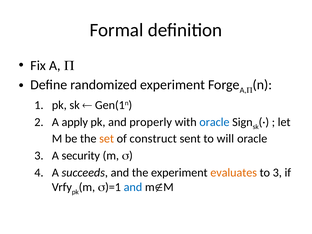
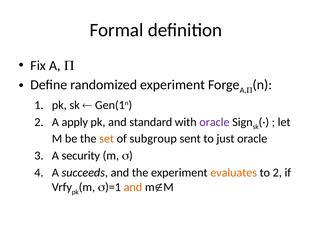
properly: properly -> standard (151, 122)
oracle colour: blue -> purple (214, 122)
construct: construct -> subgroup (153, 139)
will: will -> just (225, 139)
to 3: 3 -> 2 (277, 173)
and colour: blue -> orange (133, 187)
